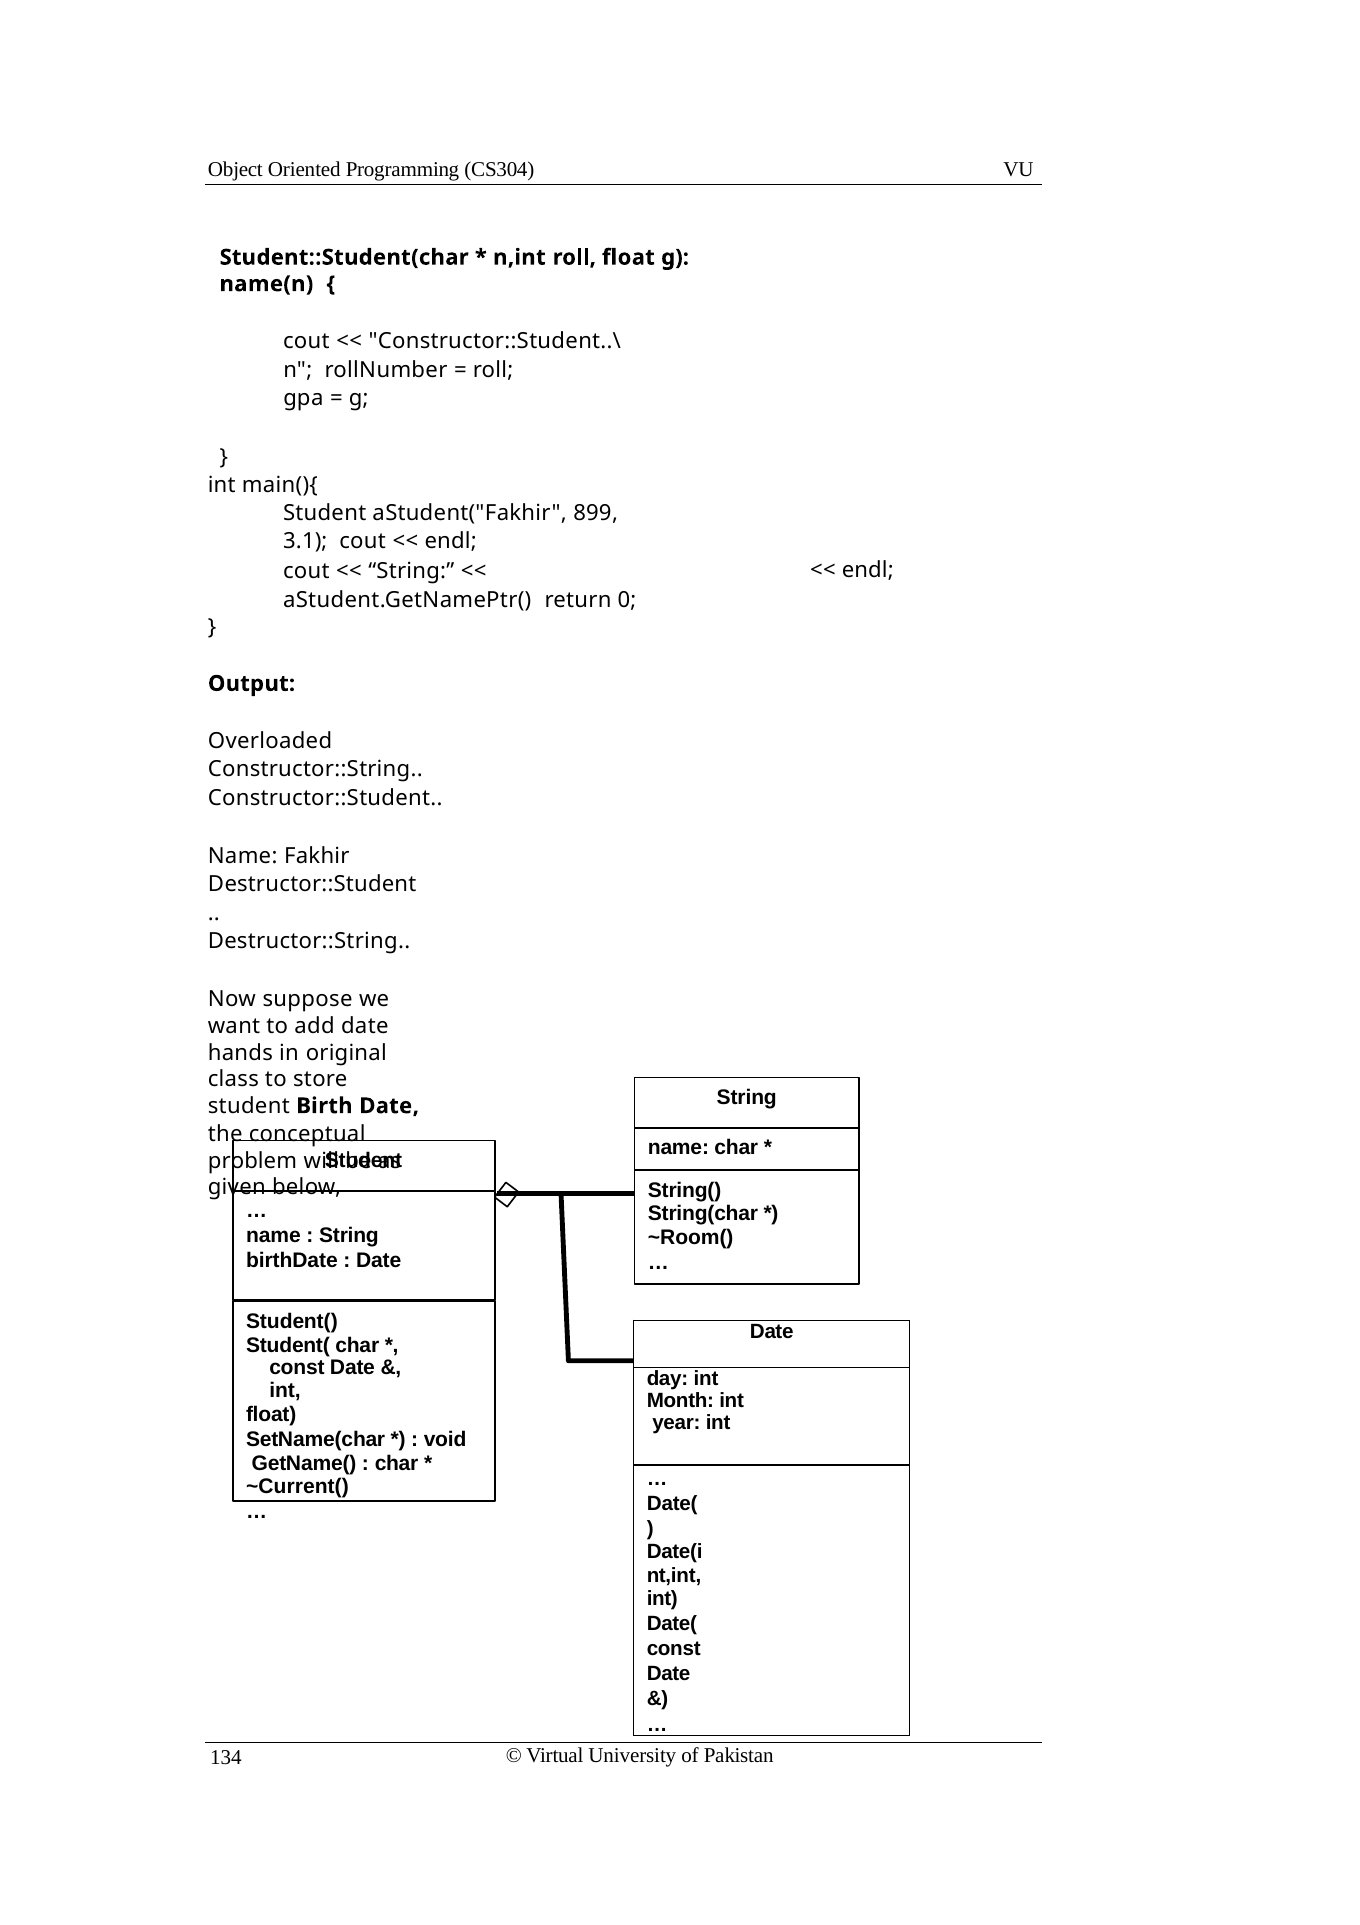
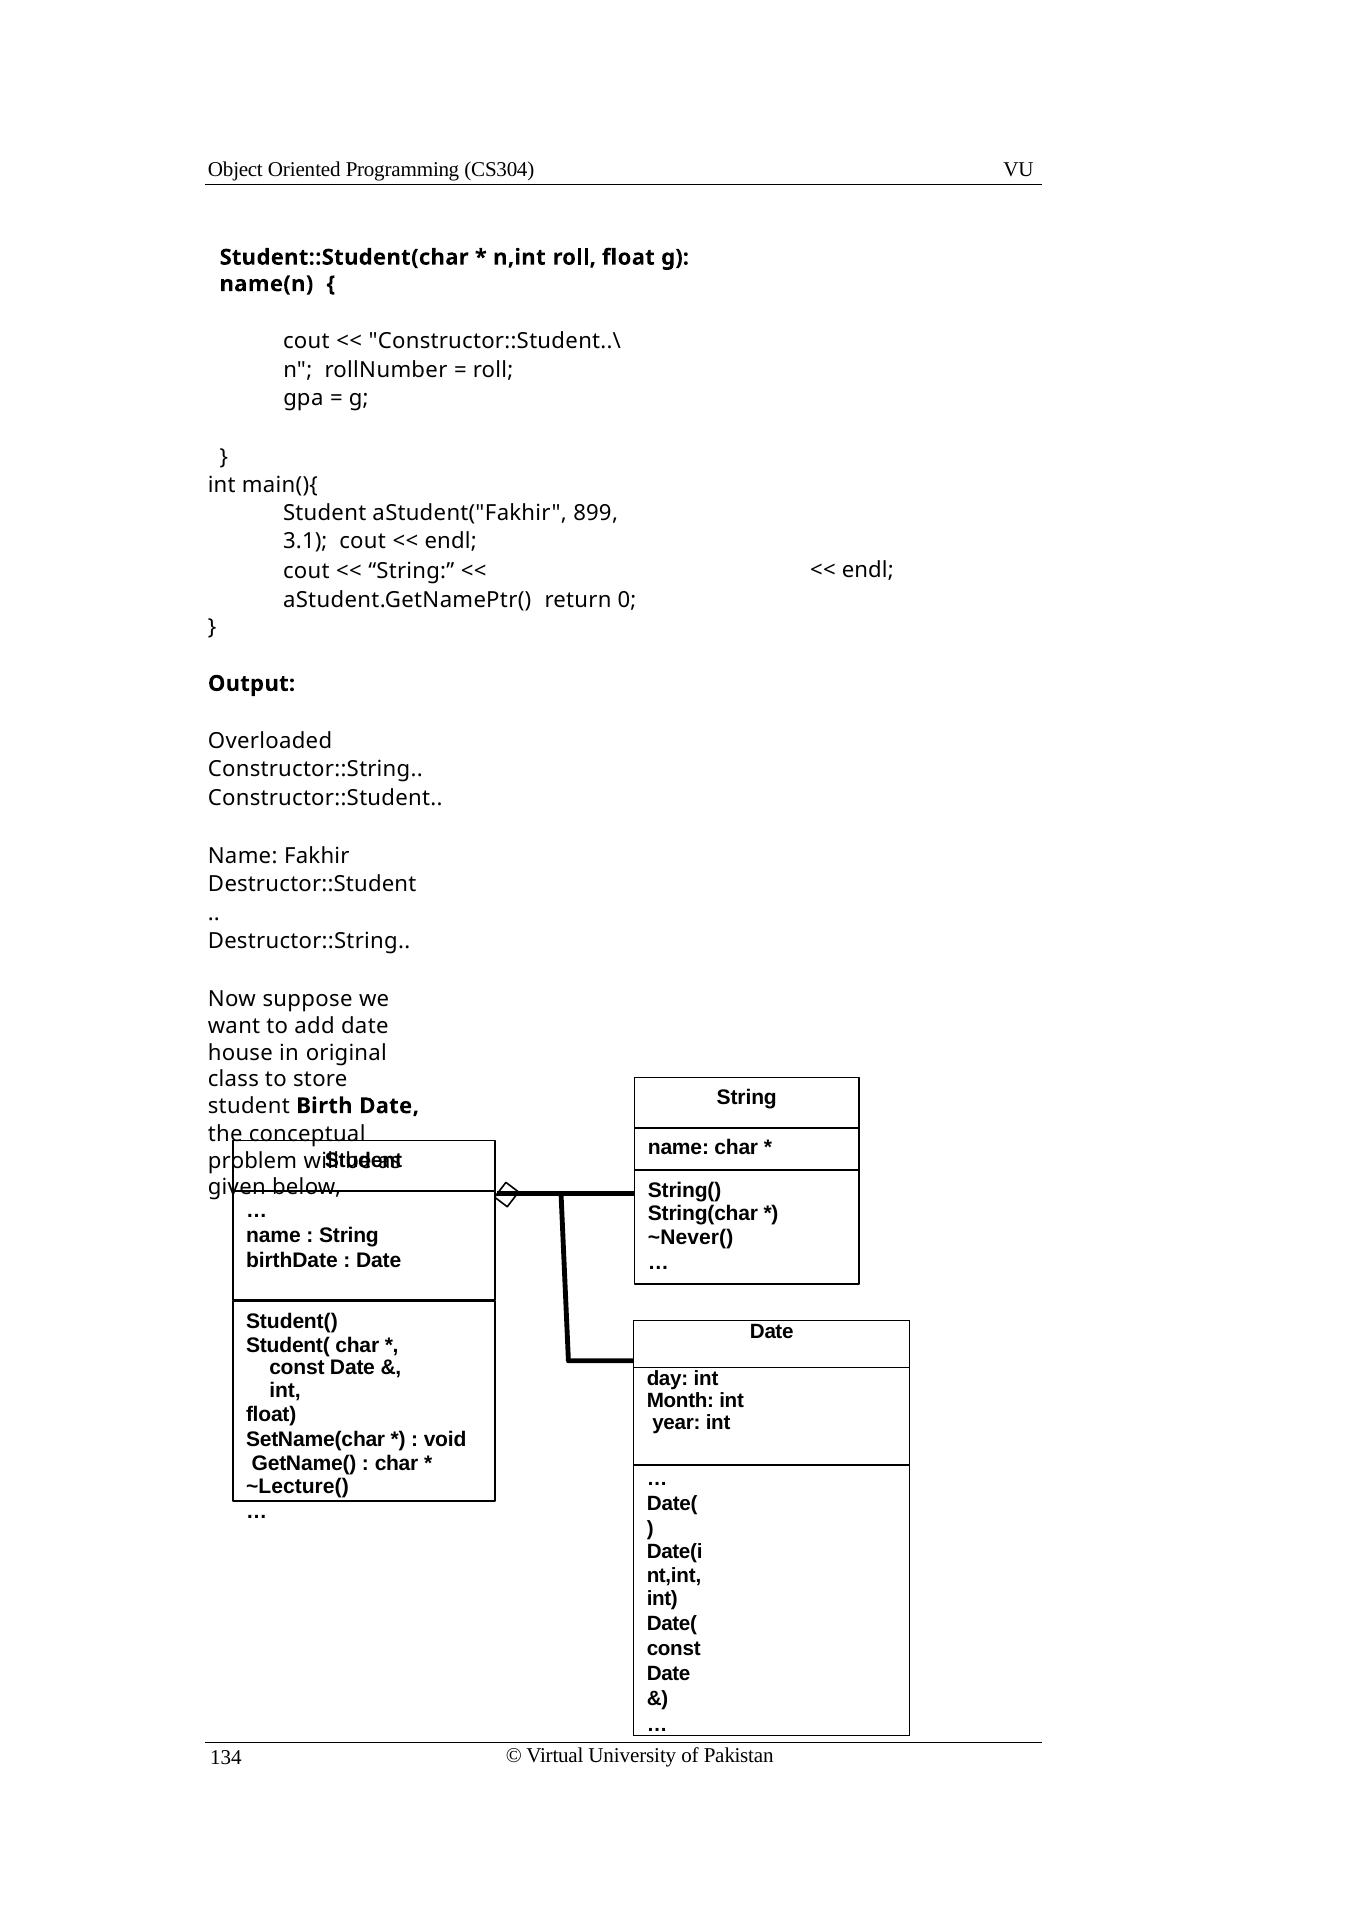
hands: hands -> house (240, 1053)
~Room(: ~Room( -> ~Never( (691, 1237)
~Current(: ~Current( -> ~Lecture( (297, 1486)
